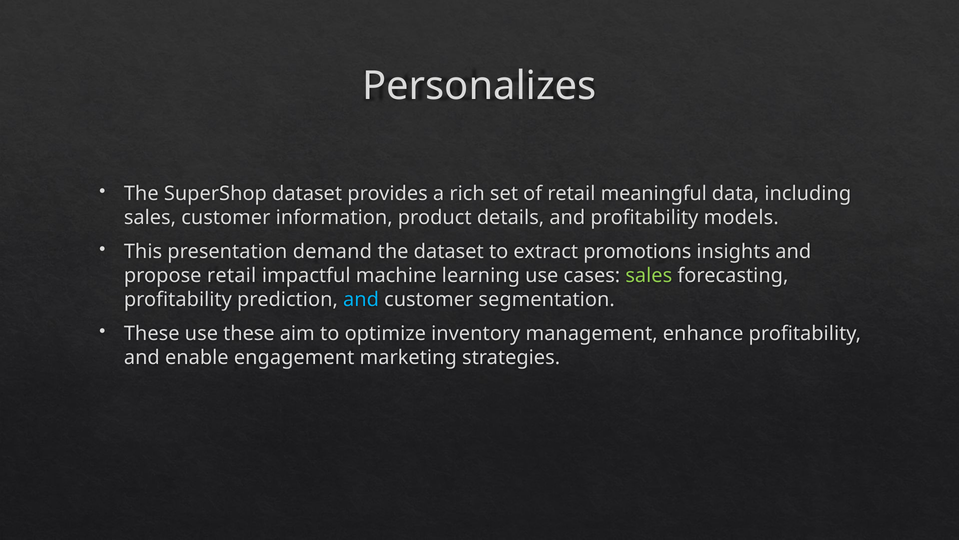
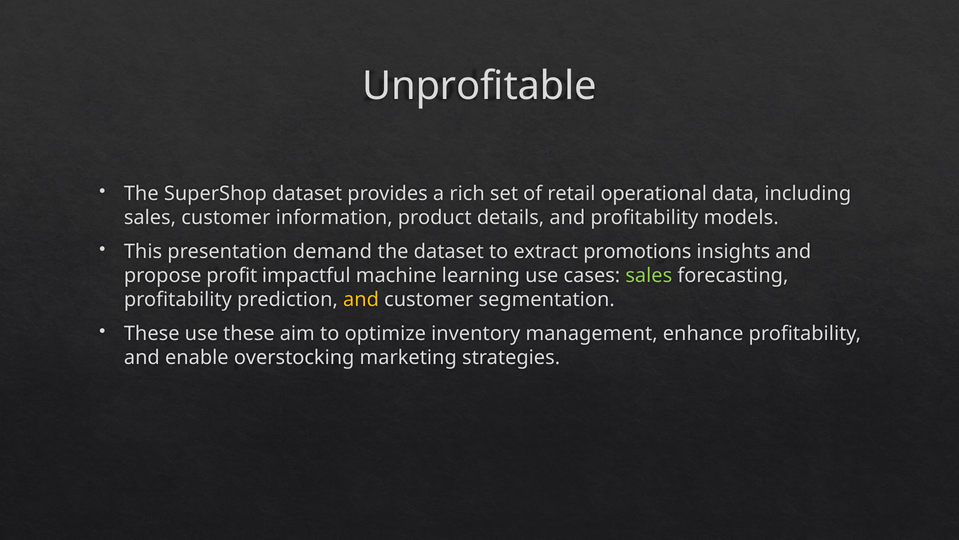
Personalizes: Personalizes -> Unprofitable (479, 86)
meaningful: meaningful -> operational (654, 194)
propose retail: retail -> profit (232, 275)
and colour: light blue -> yellow (361, 299)
engagement: engagement -> overstocking (294, 357)
